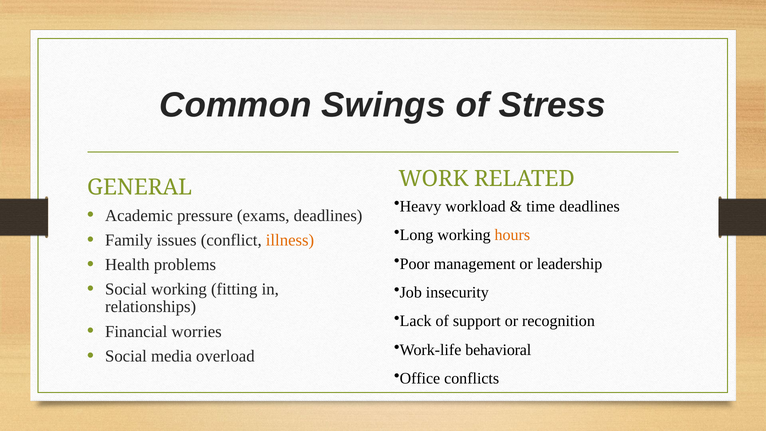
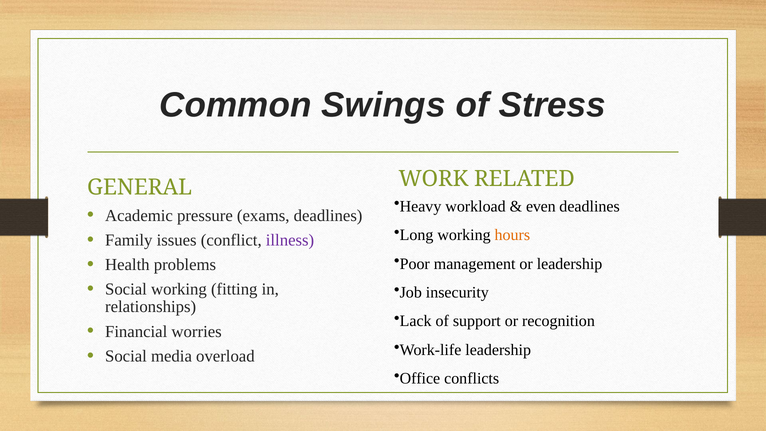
time: time -> even (541, 206)
illness colour: orange -> purple (290, 240)
Work-life behavioral: behavioral -> leadership (498, 350)
